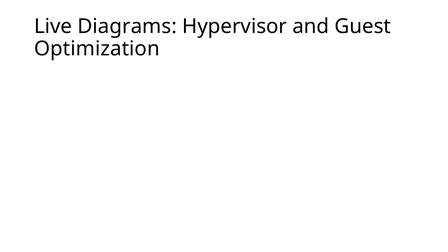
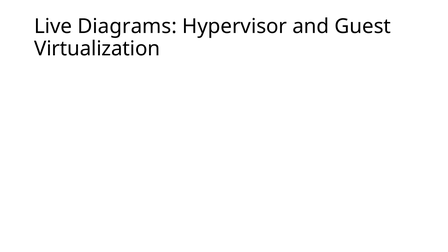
Optimization: Optimization -> Virtualization (97, 49)
